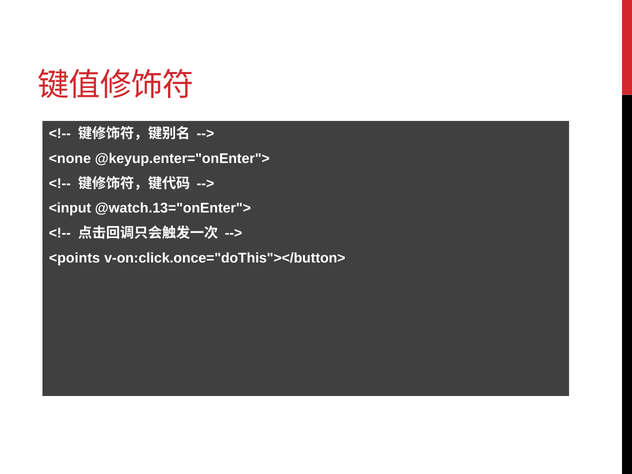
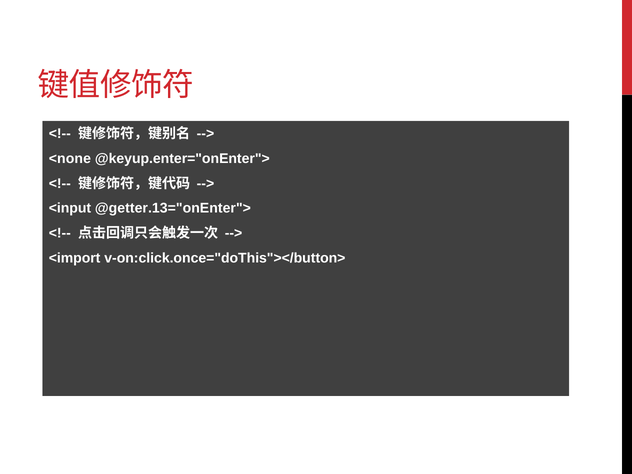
@watch.13="onEnter">: @watch.13="onEnter"> -> @getter.13="onEnter"> (173, 208)
<points: <points -> <import (75, 258)
